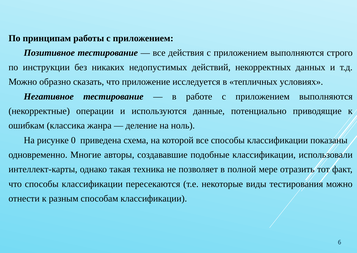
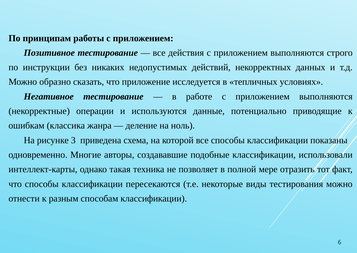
0: 0 -> 3 (73, 140)
